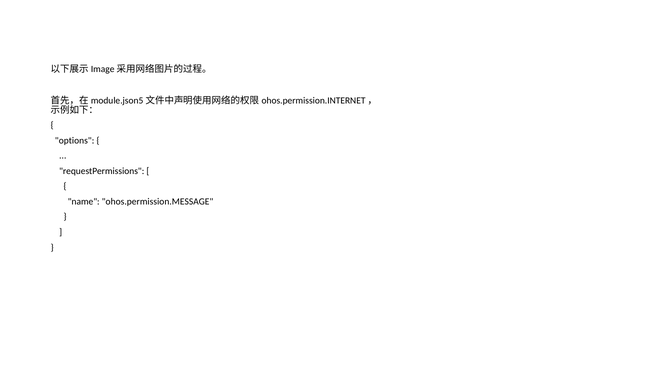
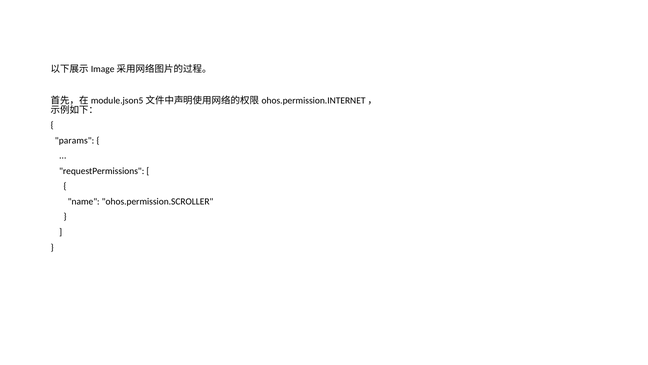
options: options -> params (75, 140)
ohos.permission.MESSAGE: ohos.permission.MESSAGE -> ohos.permission.SCROLLER (158, 201)
